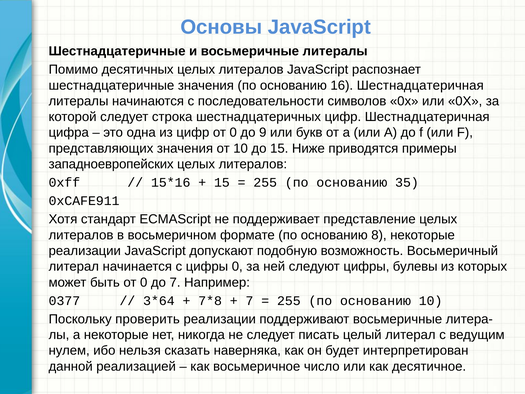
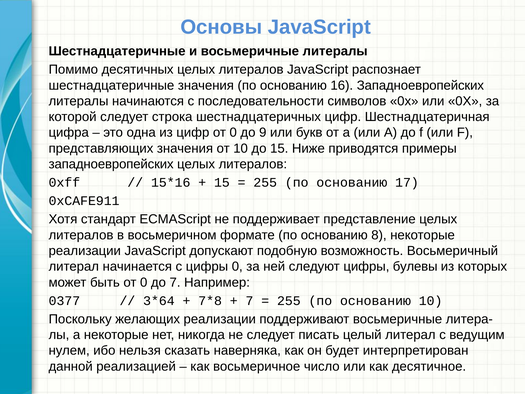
16 Шестнадцатеричная: Шестнадцатеричная -> Западноевропейских (420, 85)
35: 35 -> 17 (407, 182)
проверить: проверить -> желающих (148, 319)
